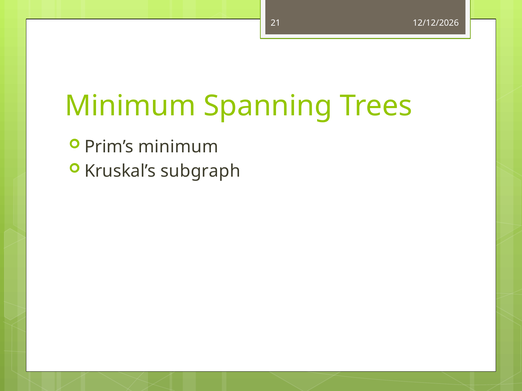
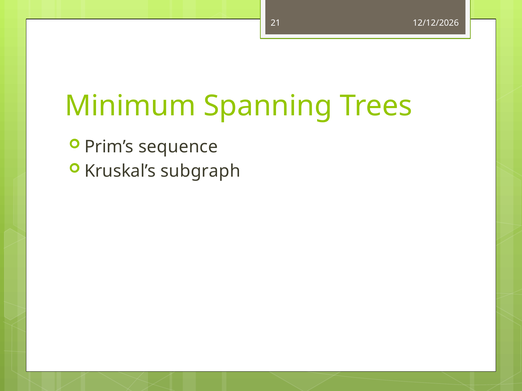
Prim’s minimum: minimum -> sequence (178, 147)
